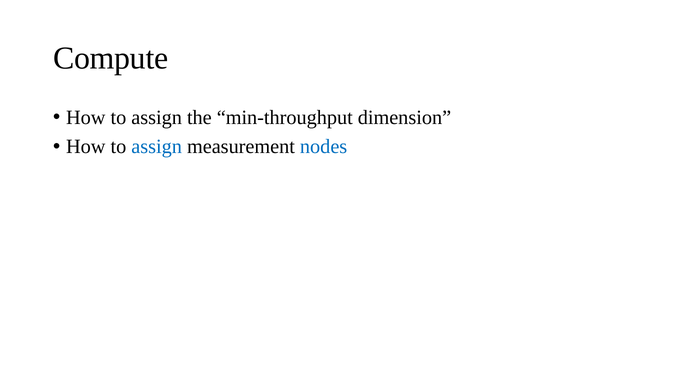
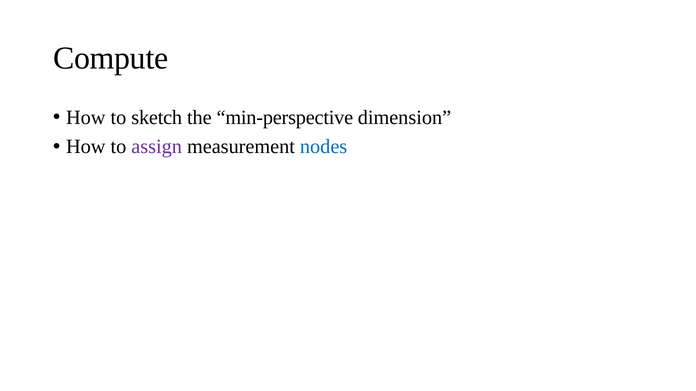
assign: assign -> sketch (157, 118)
min-throughput: min-throughput -> min-perspective (285, 118)
assign colour: blue -> purple (157, 147)
